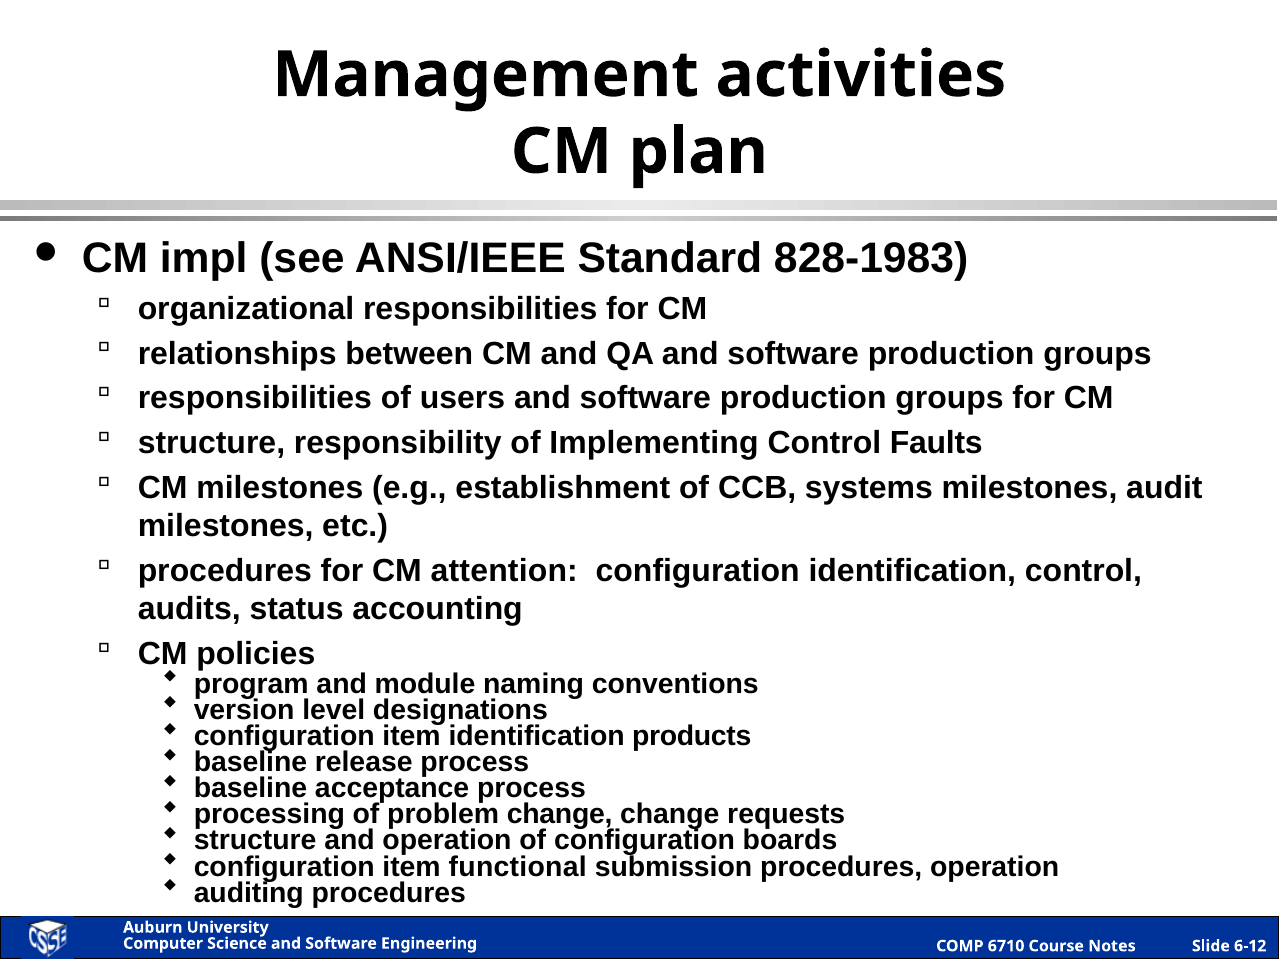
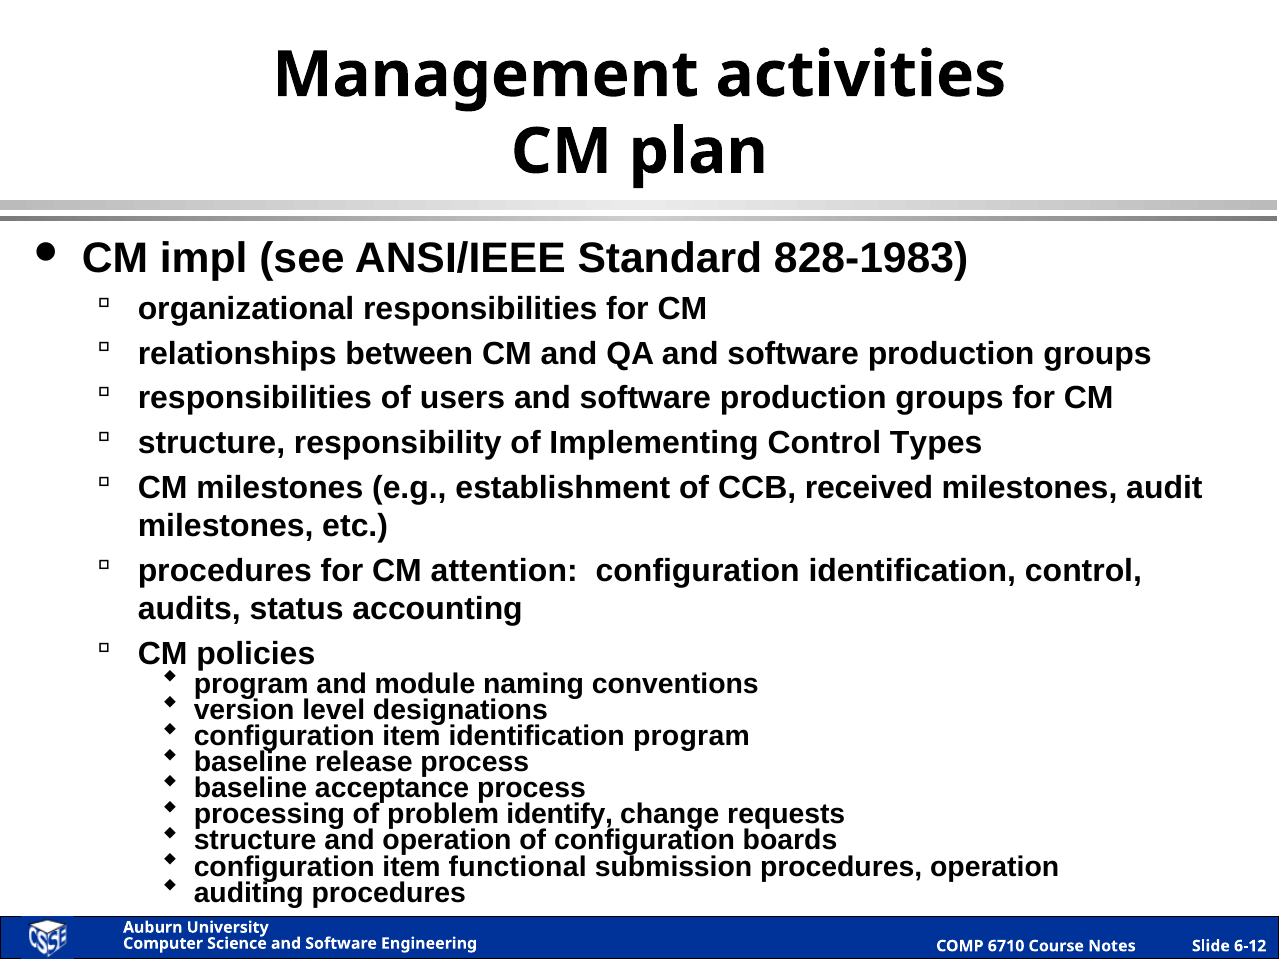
Faults: Faults -> Types (936, 443)
systems: systems -> received (869, 488)
identification products: products -> program (691, 736)
problem change: change -> identify (560, 815)
